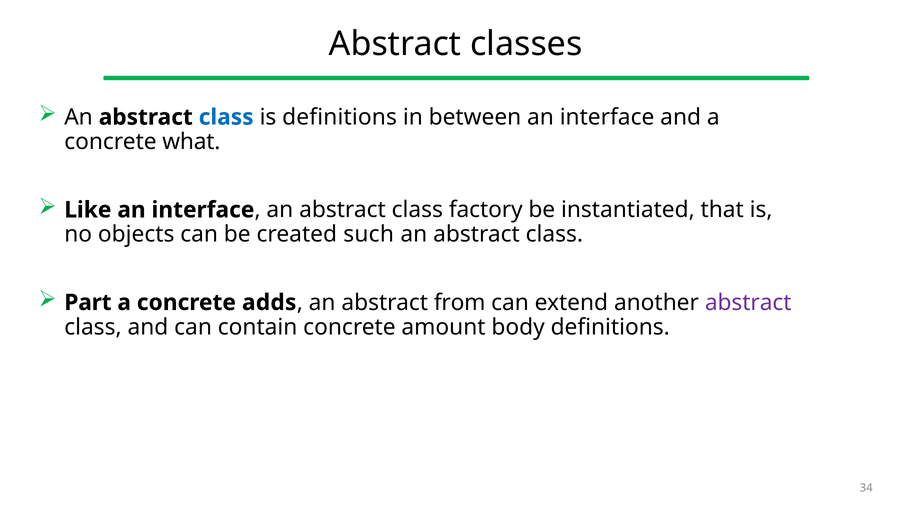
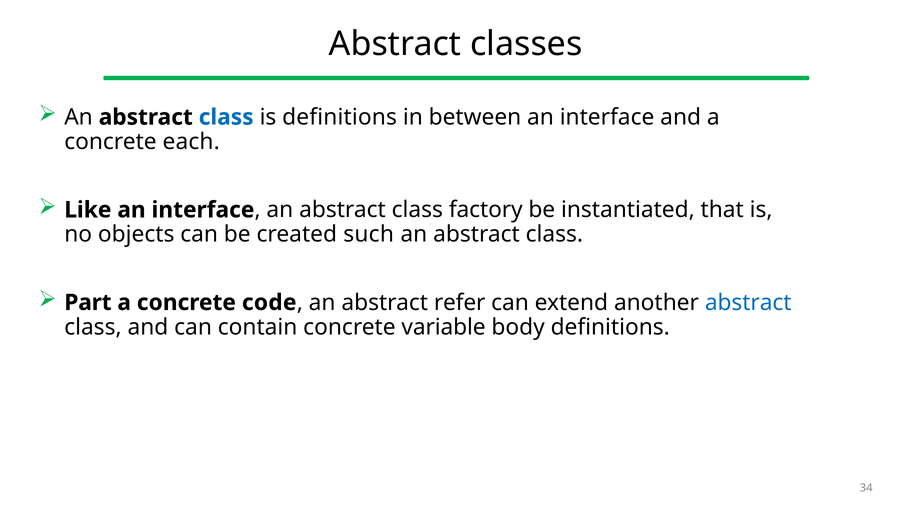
what: what -> each (191, 142)
adds: adds -> code (269, 302)
from: from -> refer (460, 302)
abstract colour: purple -> blue (748, 302)
amount: amount -> variable (444, 327)
